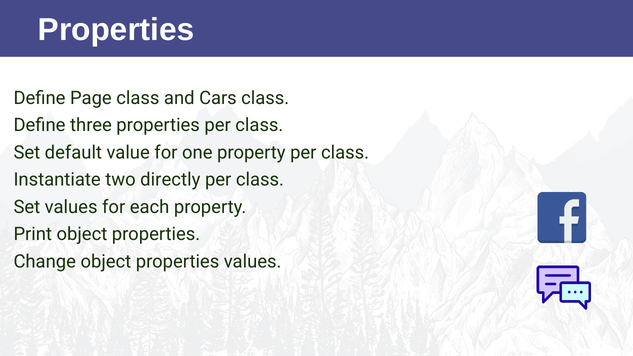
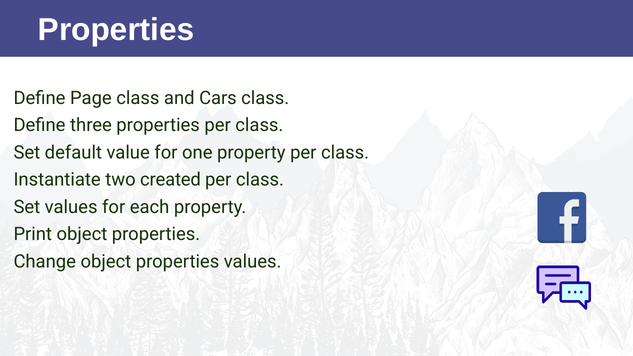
directly: directly -> created (170, 180)
